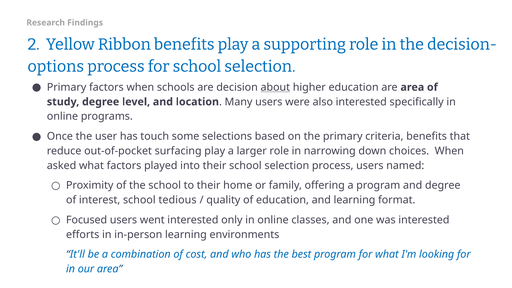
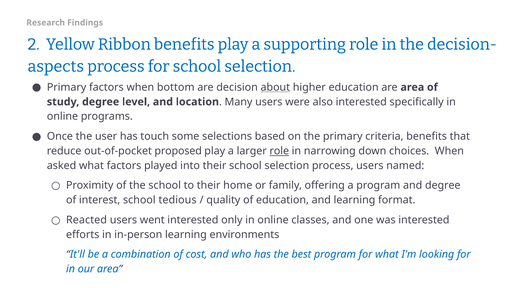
options: options -> aspects (56, 66)
schools: schools -> bottom (176, 87)
surfacing: surfacing -> proposed (178, 151)
role underline: none -> present (279, 151)
Focused: Focused -> Reacted (86, 220)
